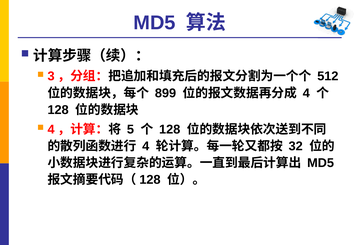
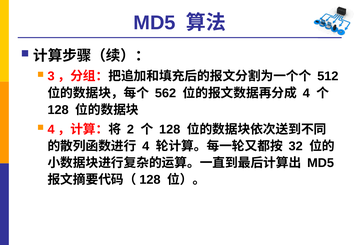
899: 899 -> 562 (166, 93)
5: 5 -> 2 (130, 129)
